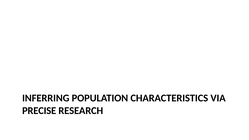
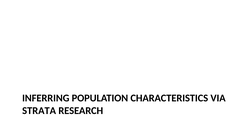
PRECISE: PRECISE -> STRATA (39, 111)
